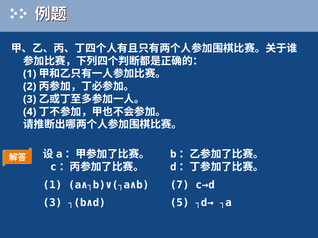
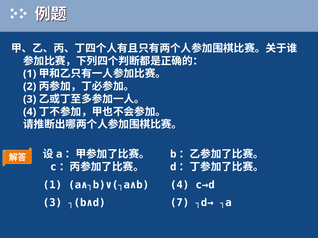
7: 7 -> 4 (180, 185)
5: 5 -> 7 (180, 203)
